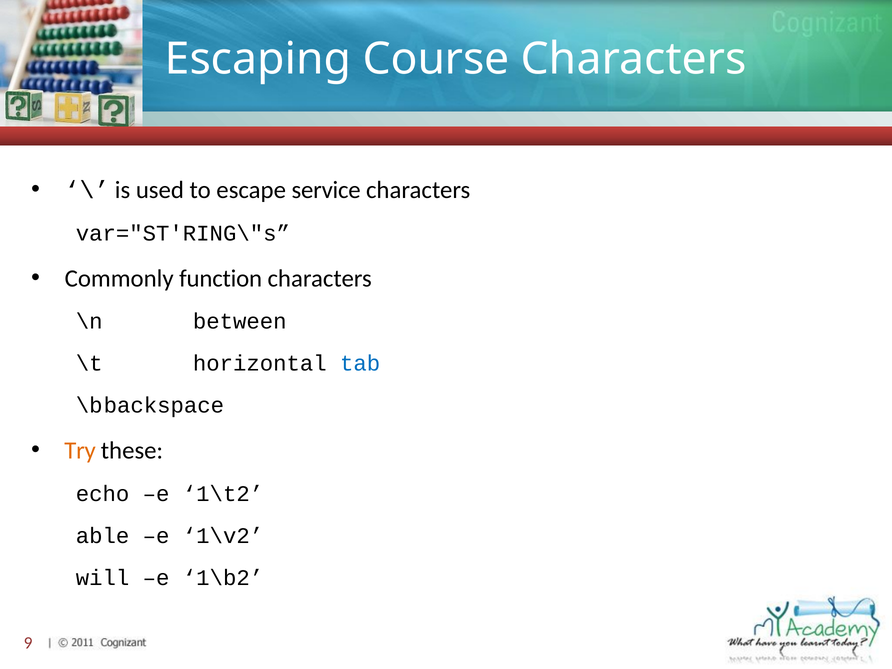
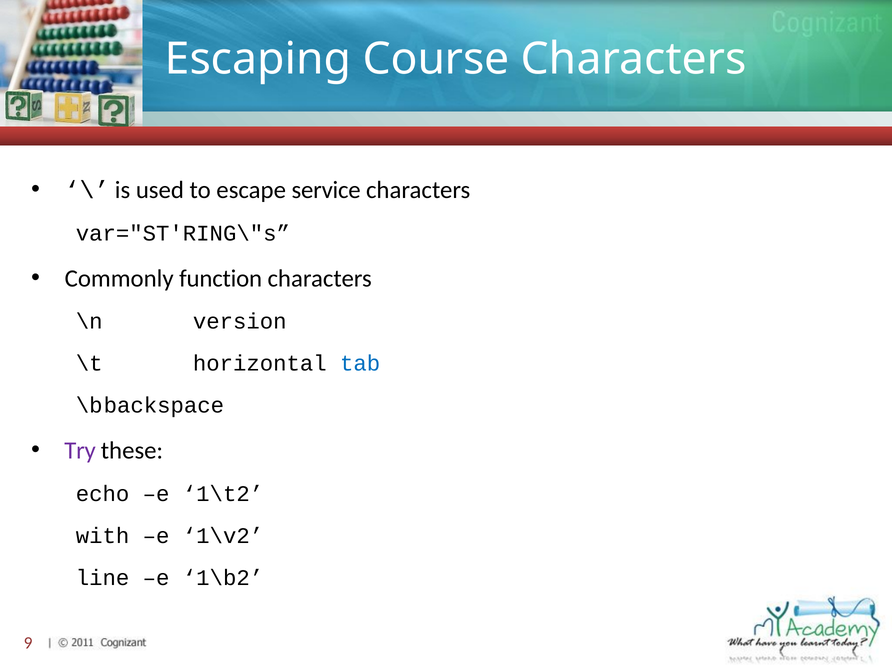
between: between -> version (240, 322)
Try colour: orange -> purple (80, 451)
able: able -> with (103, 536)
will: will -> line (103, 578)
